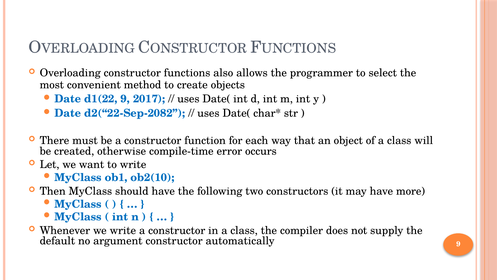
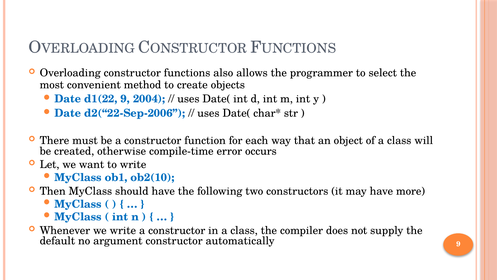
2017: 2017 -> 2004 (149, 99)
d2(“22-Sep-2082: d2(“22-Sep-2082 -> d2(“22-Sep-2006 (135, 113)
